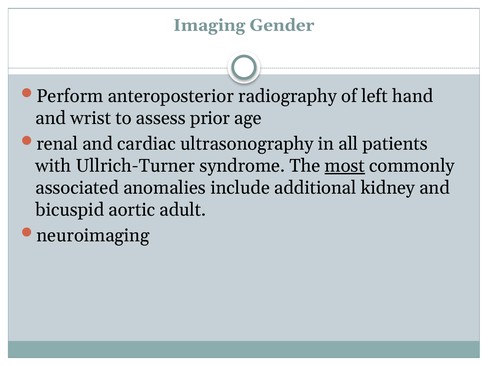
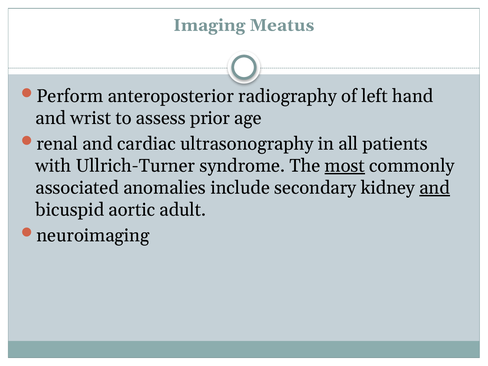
Gender: Gender -> Meatus (282, 25)
additional: additional -> secondary (315, 188)
and underline: none -> present (435, 188)
